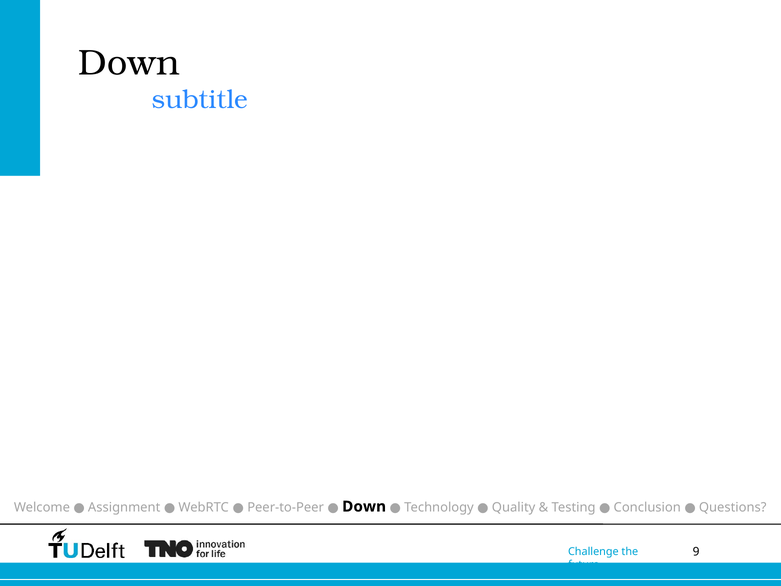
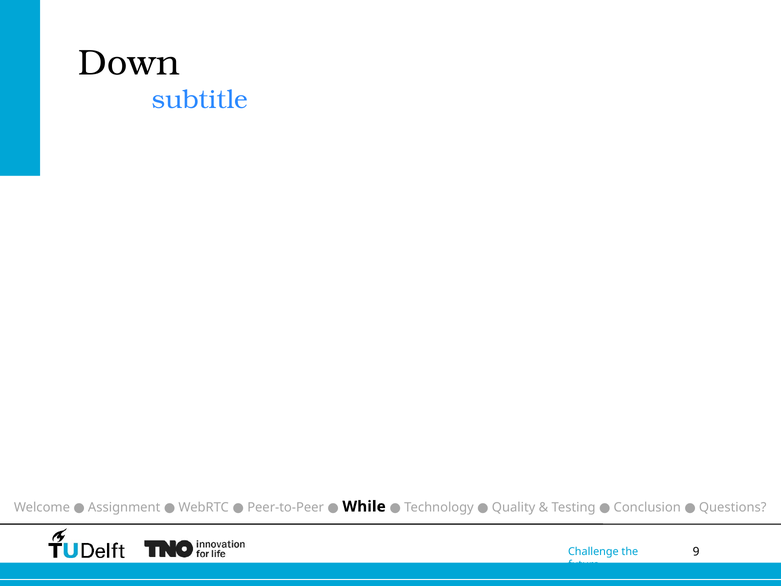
Down: Down -> While (364, 506)
